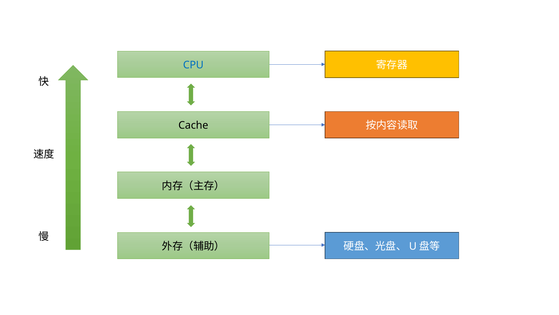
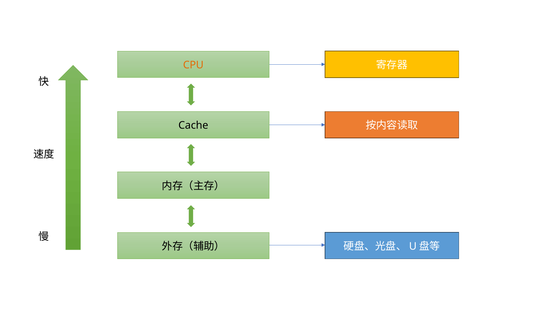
CPU colour: blue -> orange (193, 65)
